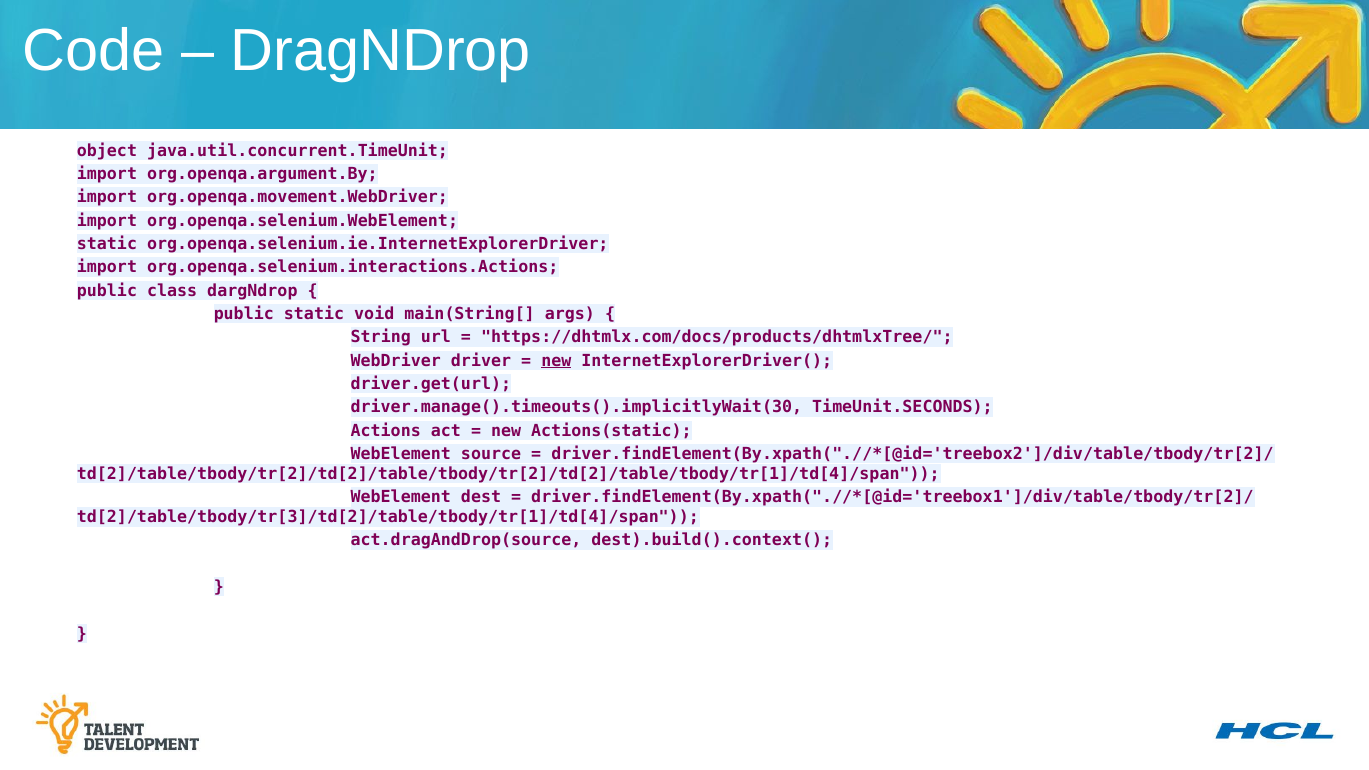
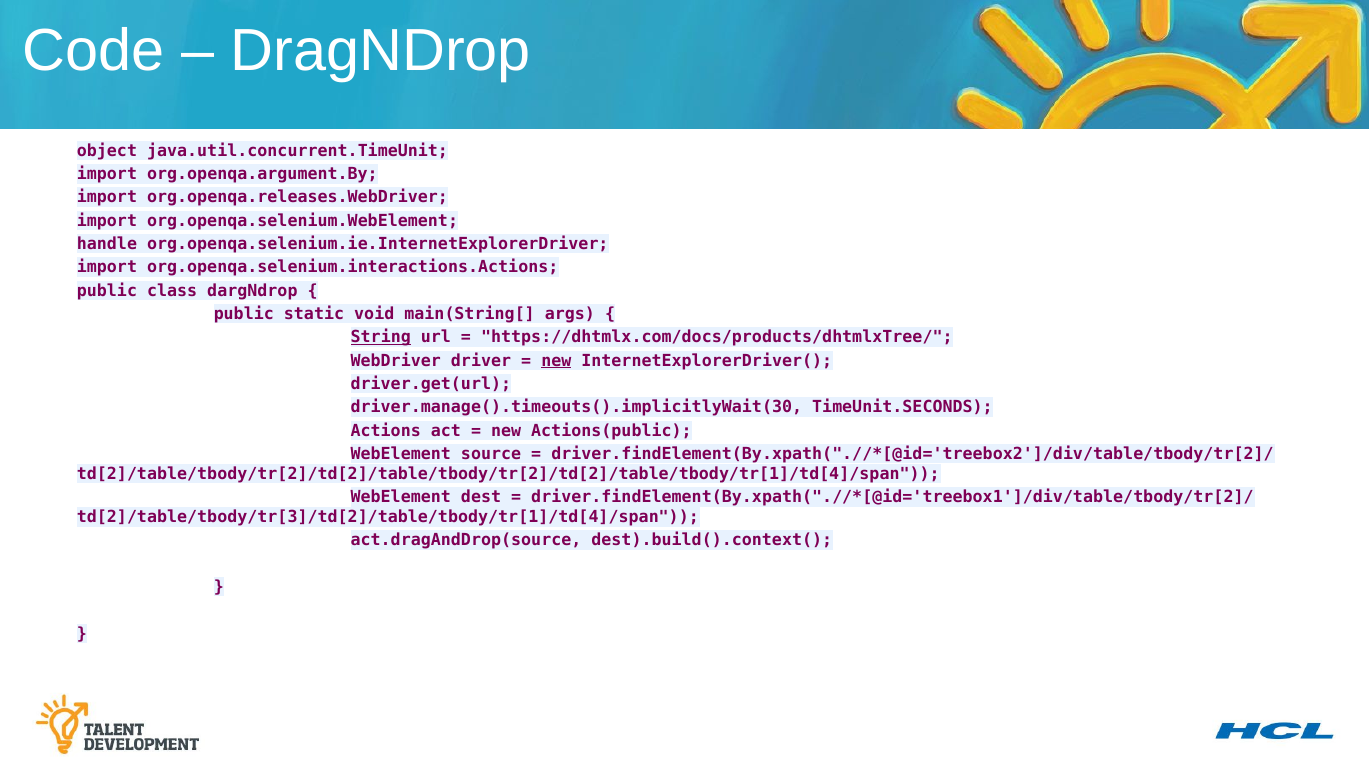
org.openqa.movement.WebDriver: org.openqa.movement.WebDriver -> org.openqa.releases.WebDriver (298, 197)
static: static -> handle (107, 244)
String underline: none -> present (381, 337)
Actions(static: Actions(static -> Actions(public (611, 431)
